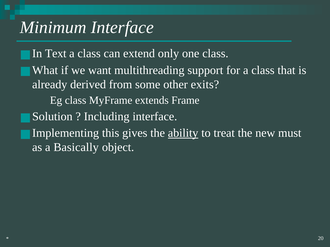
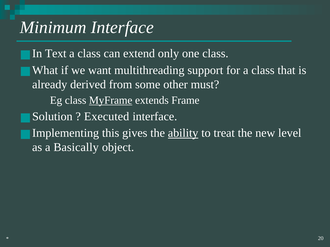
exits: exits -> must (205, 85)
MyFrame underline: none -> present (111, 100)
Including: Including -> Executed (107, 117)
must: must -> level (290, 133)
